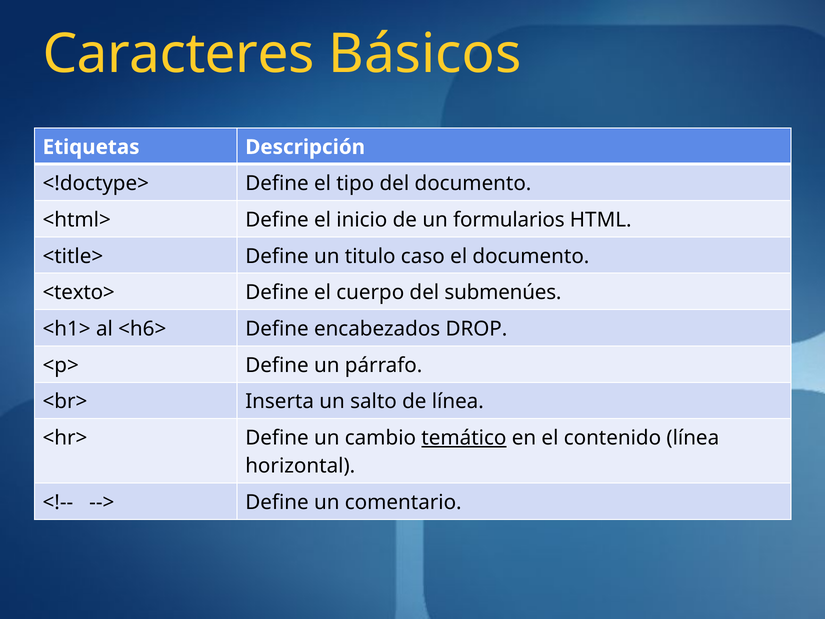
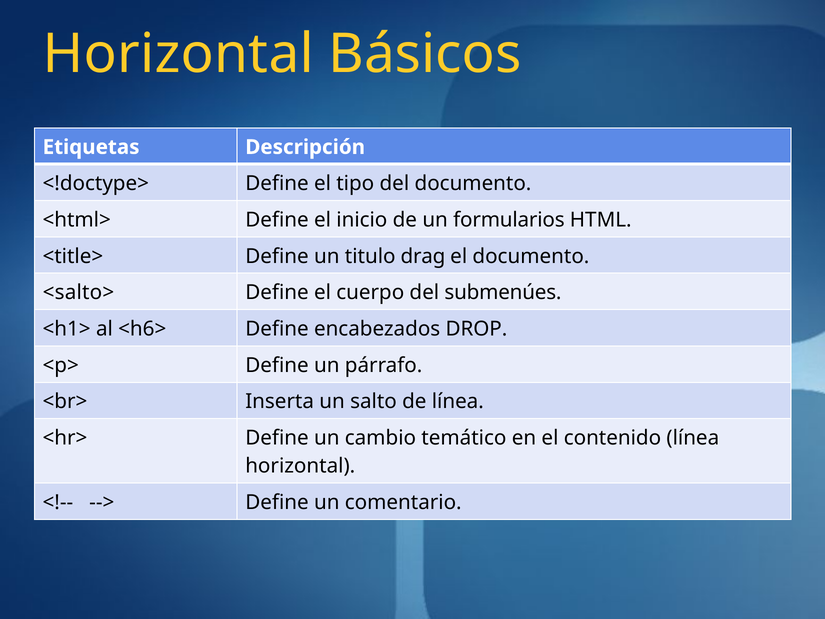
Caracteres: Caracteres -> Horizontal (178, 54)
caso: caso -> drag (423, 256)
<texto>: <texto> -> <salto> (78, 292)
temático underline: present -> none (464, 438)
